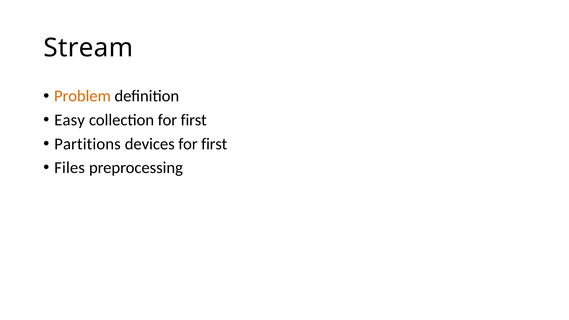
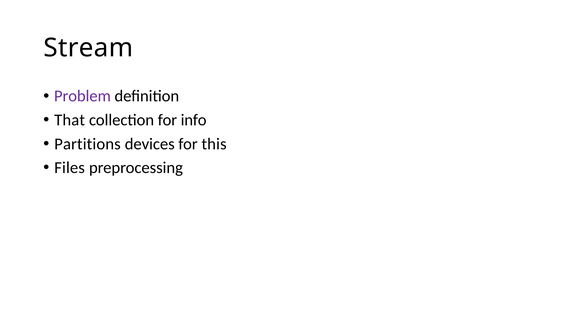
Problem colour: orange -> purple (82, 96)
Easy: Easy -> That (70, 120)
collection for first: first -> info (194, 120)
devices for first: first -> this (214, 144)
